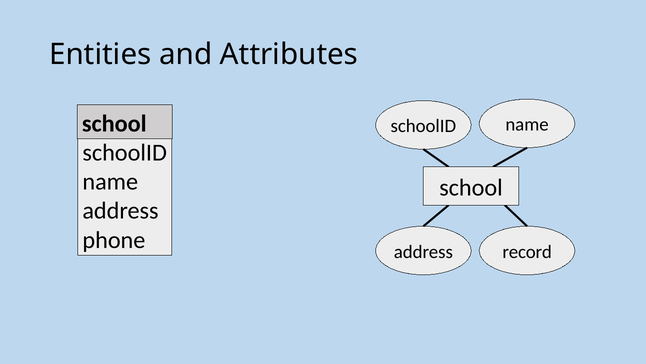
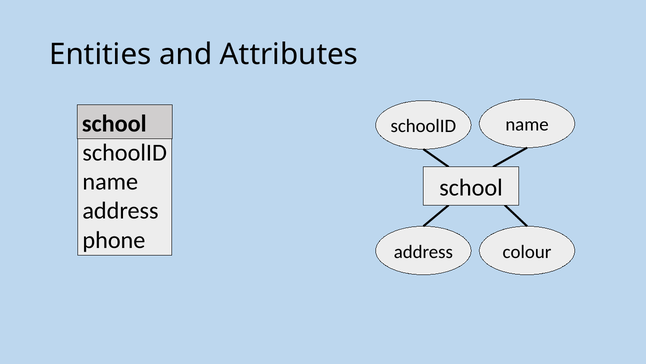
record: record -> colour (527, 251)
